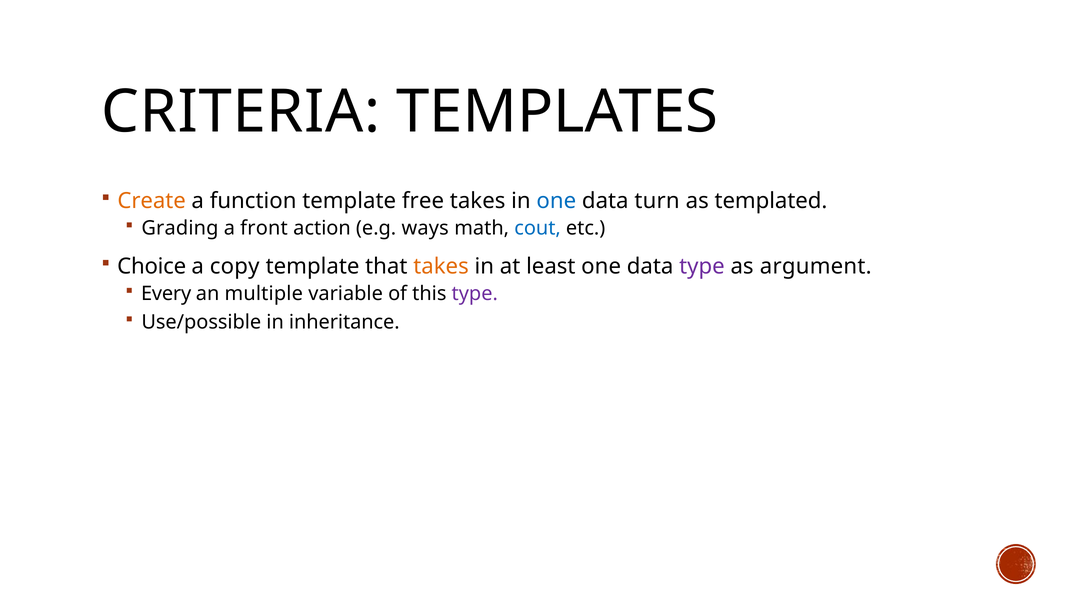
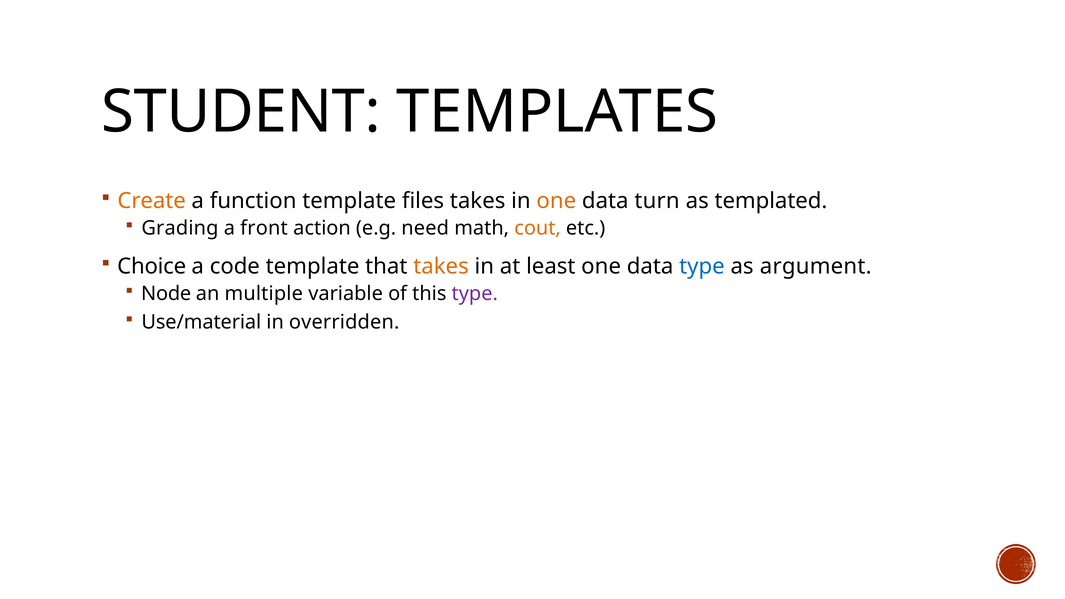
CRITERIA: CRITERIA -> STUDENT (241, 112)
free: free -> files (423, 201)
one colour: blue -> orange (556, 201)
ways: ways -> need (425, 228)
cout colour: blue -> orange (538, 228)
copy: copy -> code (235, 267)
type colour: purple -> blue (702, 267)
Every: Every -> Node (166, 294)
Use/possible: Use/possible -> Use/material (201, 322)
inheritance: inheritance -> overridden (344, 322)
